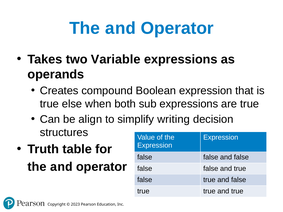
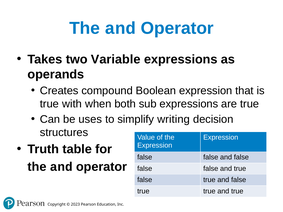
else: else -> with (72, 104)
align: align -> uses (90, 119)
